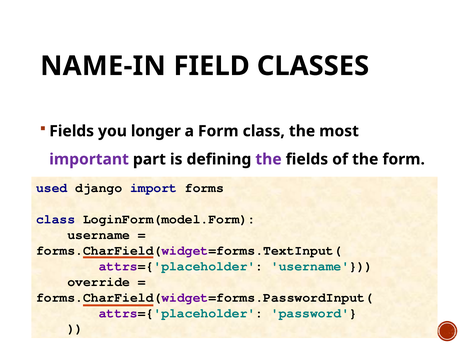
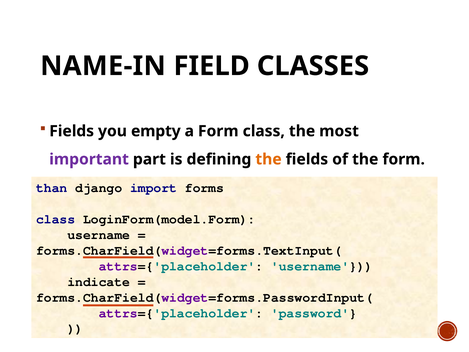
longer: longer -> empty (156, 131)
the colour: purple -> orange (269, 159)
used: used -> than (52, 188)
override: override -> indicate (99, 282)
